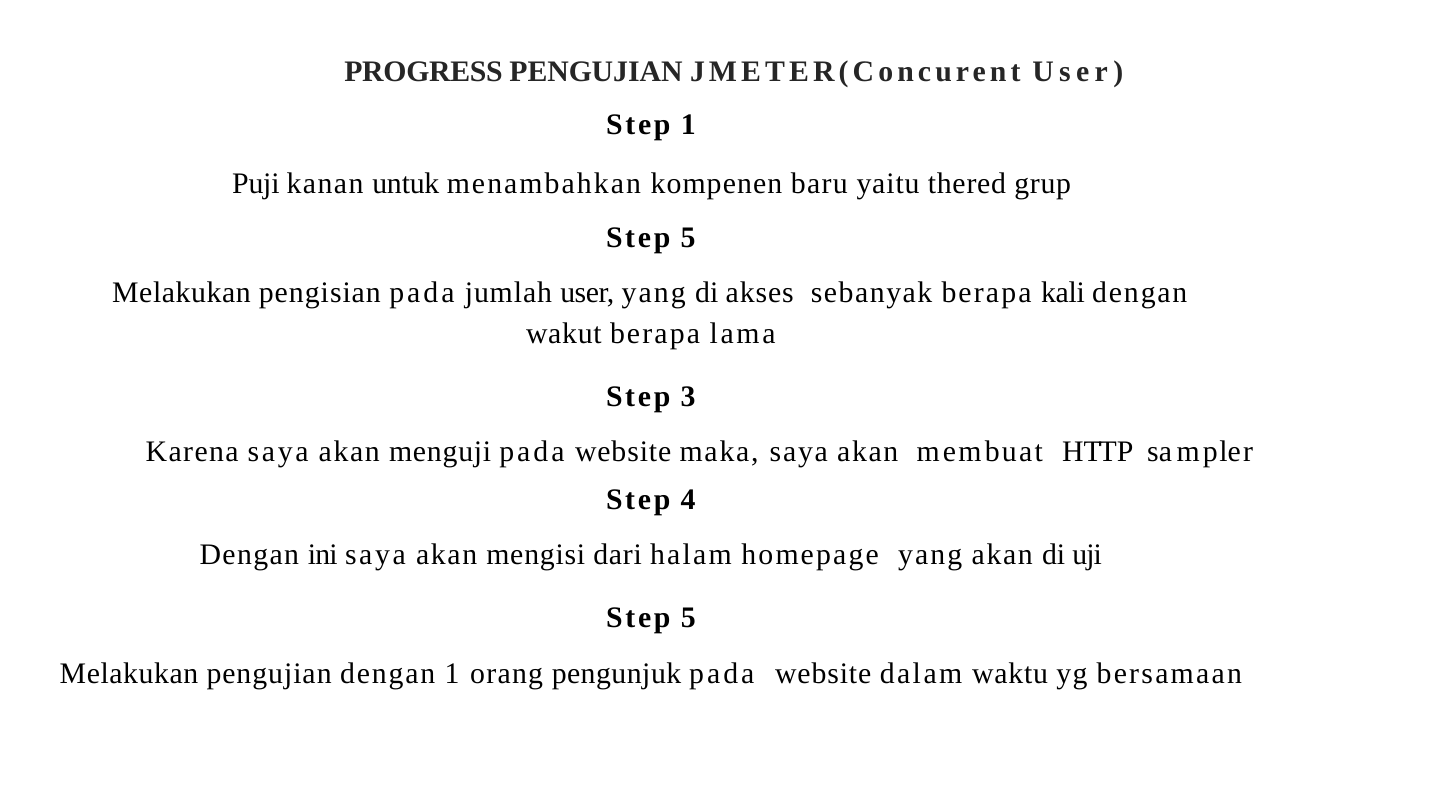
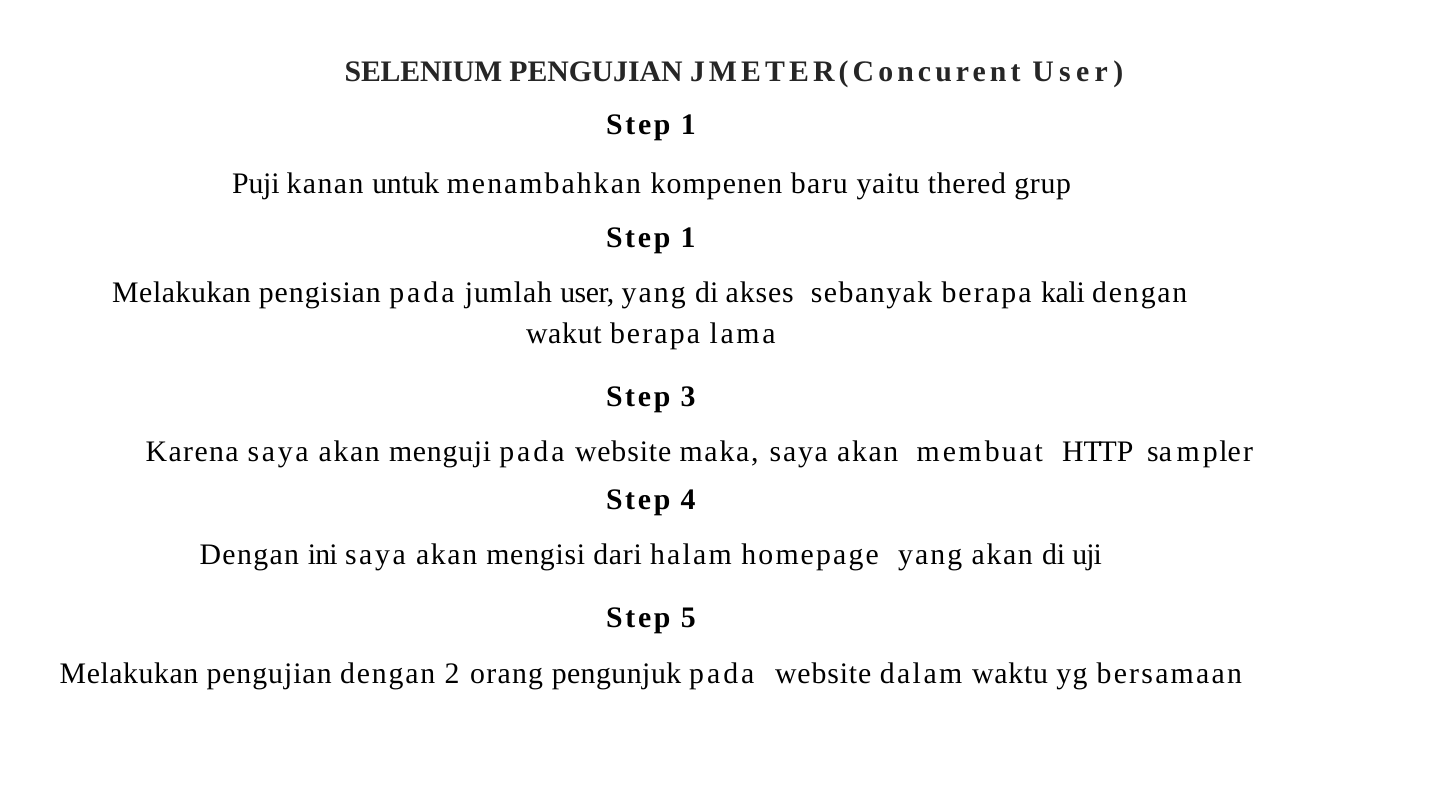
PROGRESS: PROGRESS -> SELENIUM (423, 71)
5: 5 -> 1 (688, 238)
dengan 1: 1 -> 2 (452, 673)
